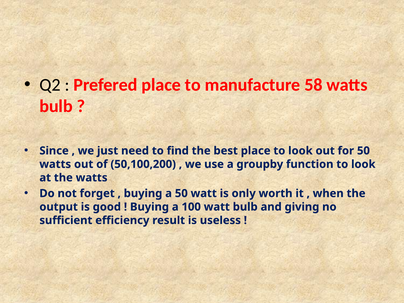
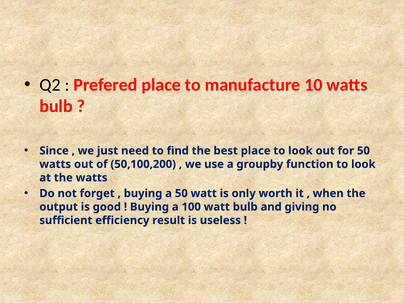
58: 58 -> 10 (313, 85)
